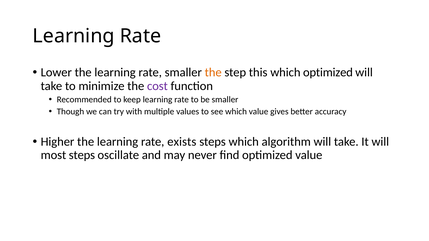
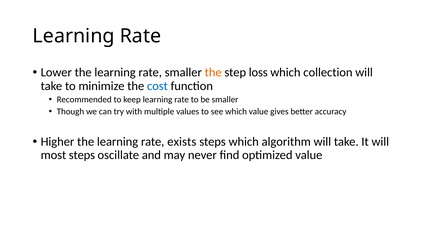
this: this -> loss (258, 72)
which optimized: optimized -> collection (328, 72)
cost colour: purple -> blue (157, 86)
